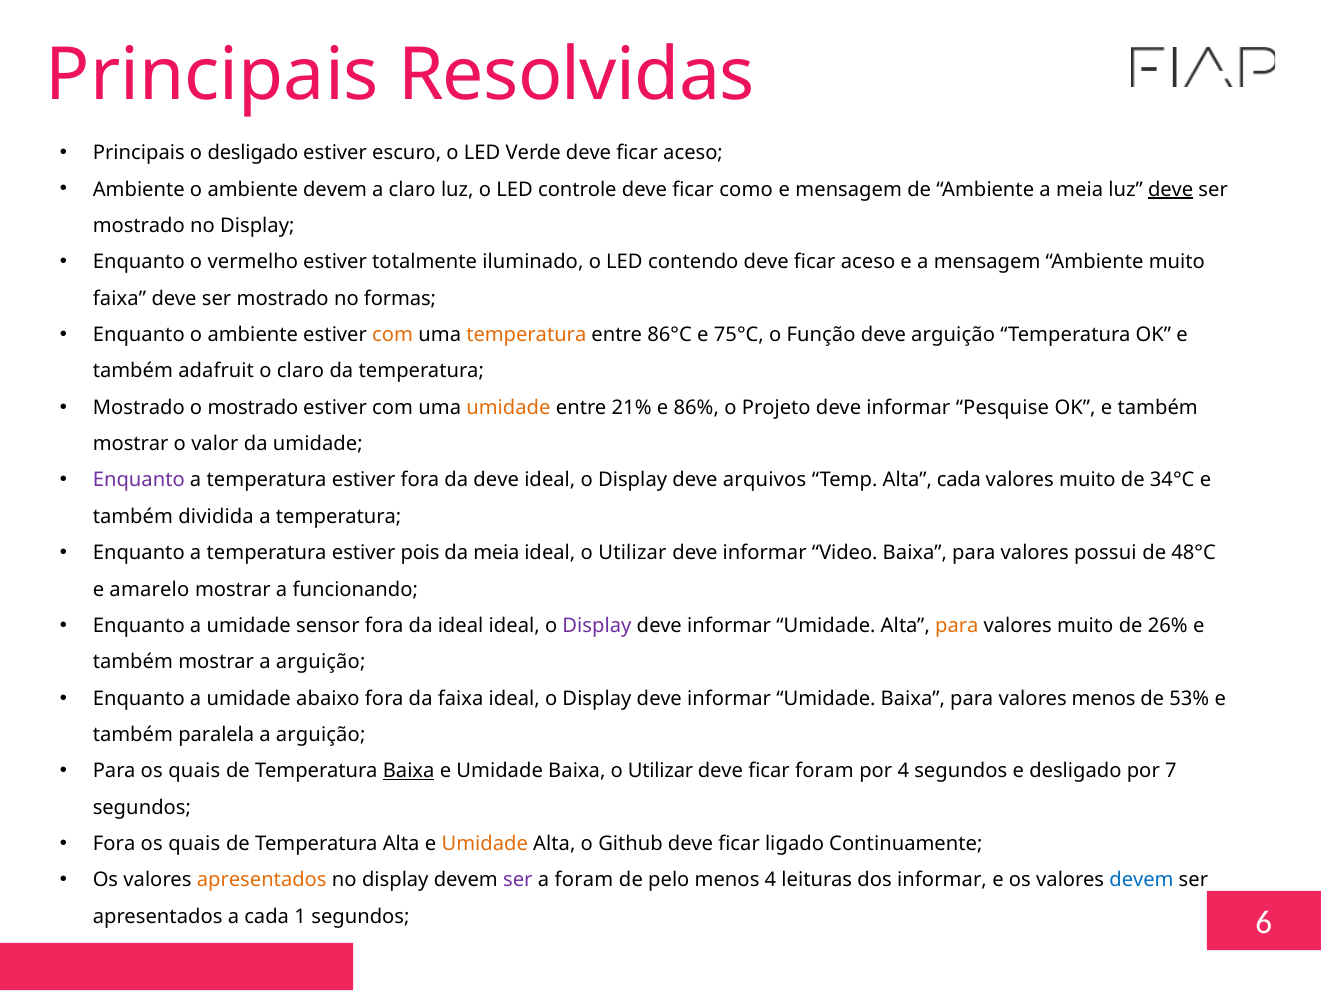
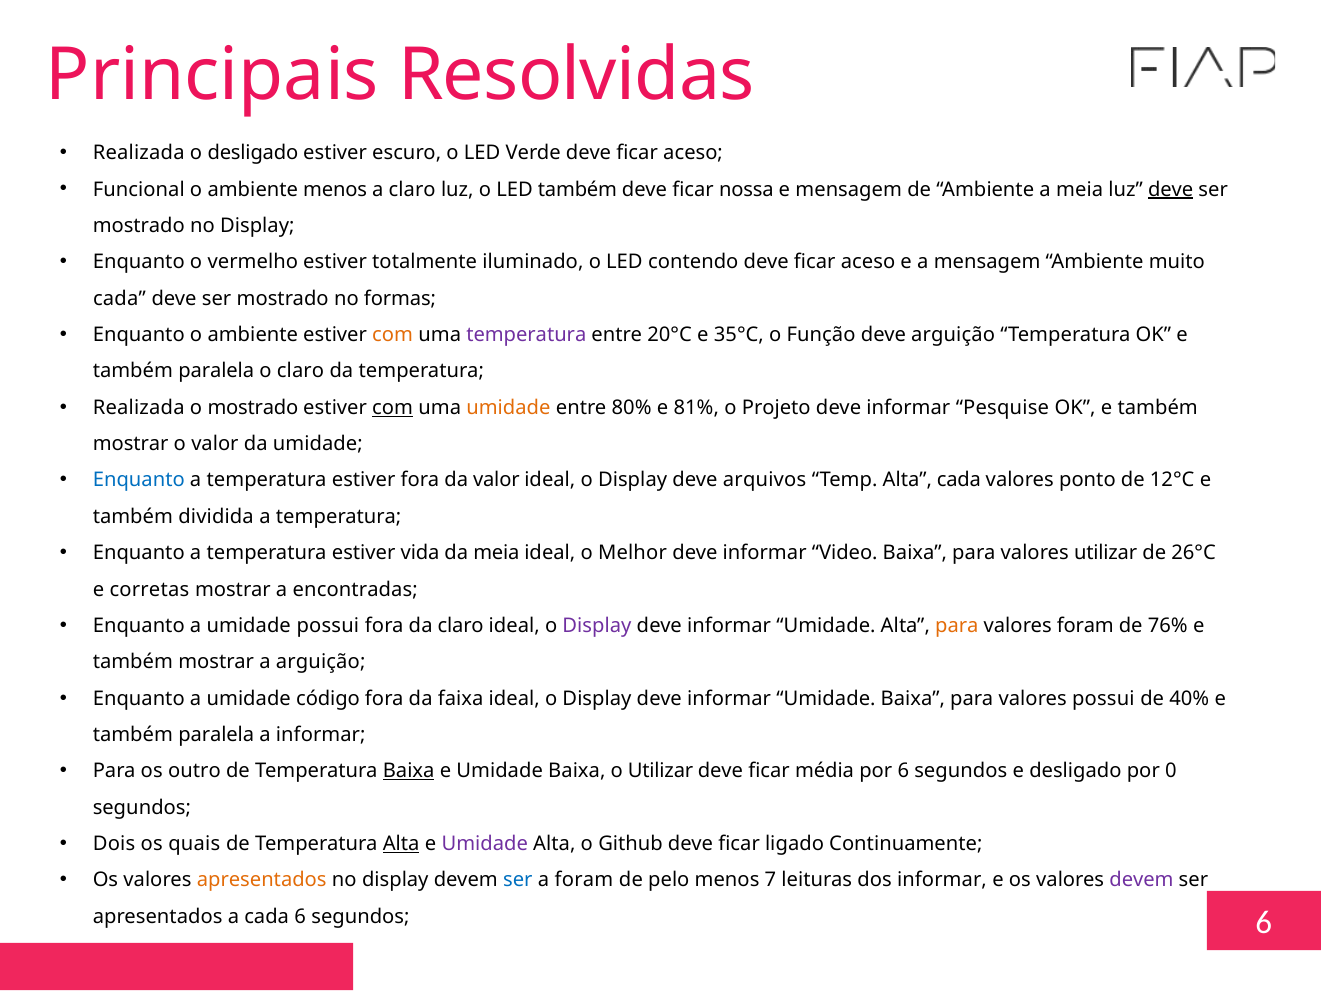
Principais: Principais -> Realizada (139, 153)
Ambiente: Ambiente -> Funcional (139, 189)
ambiente devem: devem -> menos (335, 189)
LED controle: controle -> também (577, 189)
como: como -> nossa (746, 189)
faixa: faixa -> cada (119, 298)
temperatura colour: orange -> purple (526, 335)
86°C: 86°C -> 20°C (670, 335)
75°C: 75°C -> 35°C (739, 335)
adafruit: adafruit -> paralela (216, 371)
Mostrado: Mostrado -> Realizada (139, 407)
com underline: none -> present (393, 407)
21%: 21% -> 80% (632, 407)
86%: 86% -> 81% (696, 407)
Enquanto colour: purple -> blue (139, 480)
da deve: deve -> valor (496, 480)
muito: muito -> ponto (1087, 480)
34°C: 34°C -> 12°C (1172, 480)
pois: pois -> vida (420, 553)
ideal o Utilizar: Utilizar -> Melhor (632, 553)
valores possui: possui -> utilizar (1106, 553)
48°C: 48°C -> 26°C (1194, 553)
amarelo: amarelo -> corretas (149, 589)
funcionando: funcionando -> encontradas (355, 589)
umidade sensor: sensor -> possui (328, 626)
da ideal: ideal -> claro (461, 626)
muito: muito -> foram (1085, 626)
26%: 26% -> 76% (1168, 626)
abaixo: abaixo -> código (328, 698)
valores menos: menos -> possui (1103, 698)
53%: 53% -> 40% (1189, 698)
arguição: arguição -> informar (321, 735)
Para os quais: quais -> outro (194, 771)
ficar foram: foram -> média (825, 771)
por 4: 4 -> 6 (903, 771)
7: 7 -> 0 (1171, 771)
Fora: Fora -> Dois (114, 844)
Alta underline: none -> present (401, 844)
Umidade colour: orange -> purple (485, 844)
ser colour: purple -> blue (518, 880)
menos 4: 4 -> 7 (771, 880)
devem colour: blue -> purple (1141, 880)
cada 1: 1 -> 6 (300, 916)
